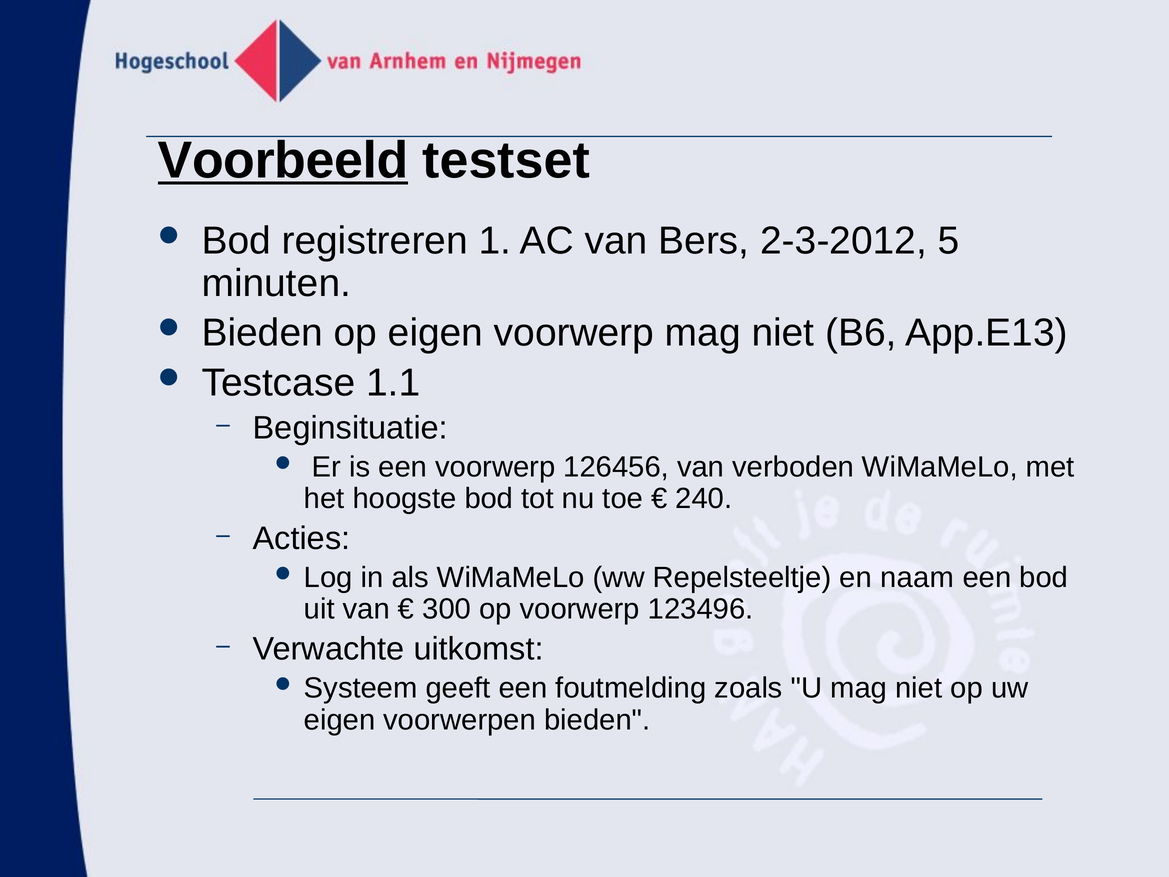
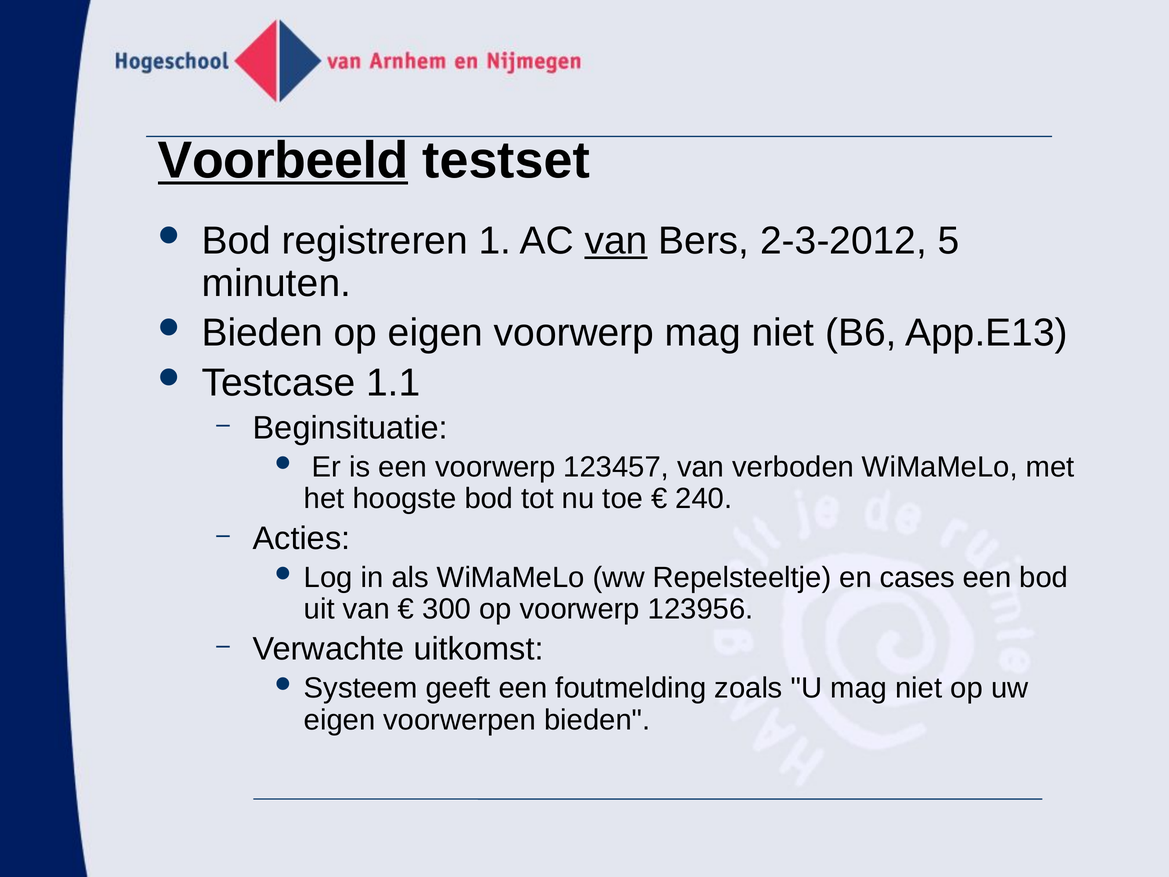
van underline: none -> present (616, 241)
126456: 126456 -> 123457 (616, 467)
naam: naam -> cases (917, 578)
123496: 123496 -> 123956 (701, 609)
